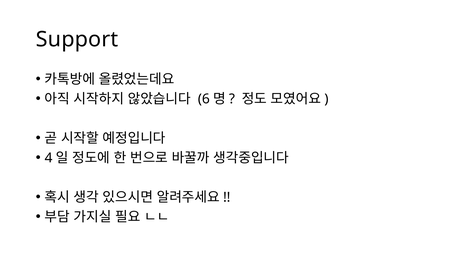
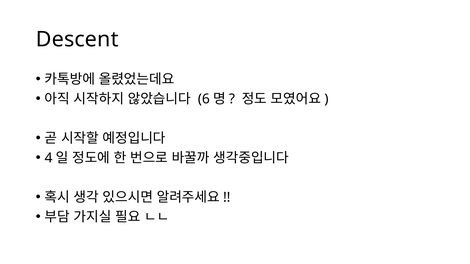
Support: Support -> Descent (77, 39)
